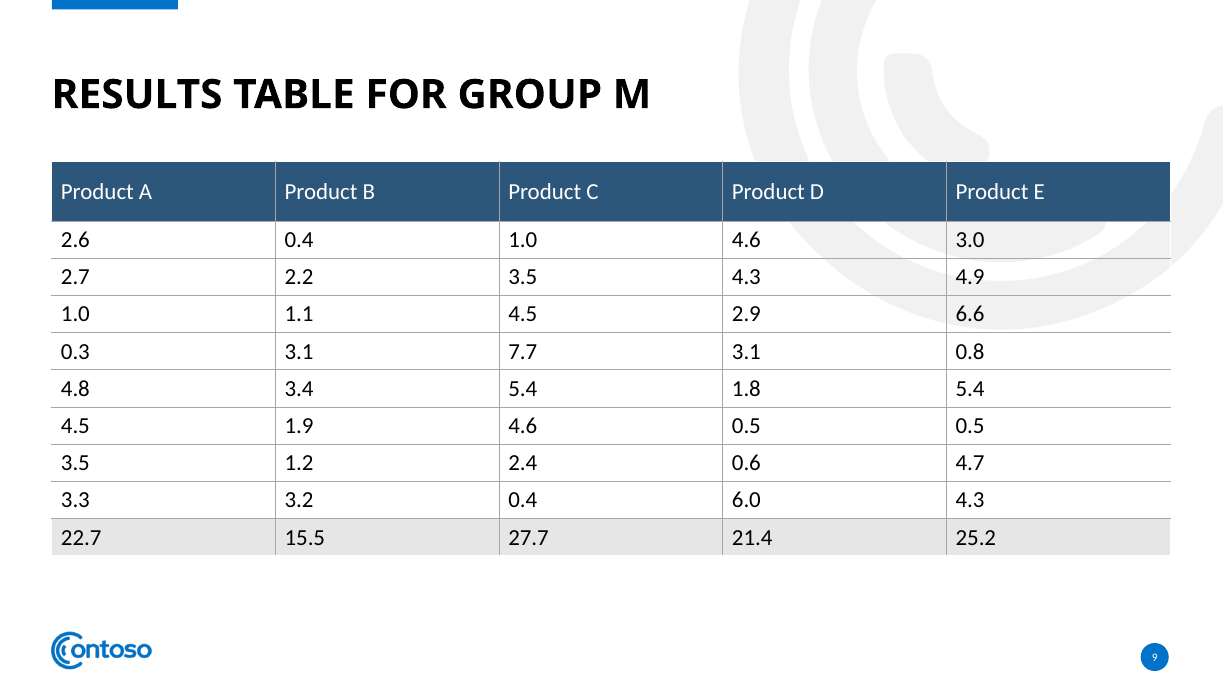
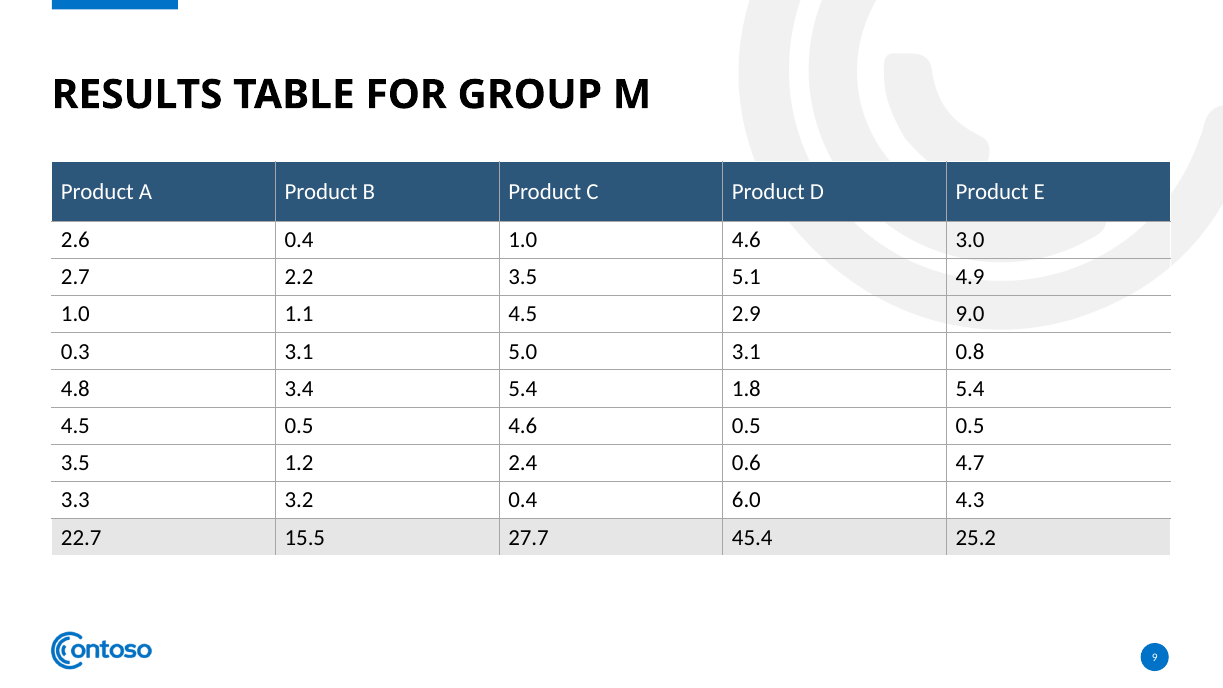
3.5 4.3: 4.3 -> 5.1 (746, 277)
6.6: 6.6 -> 9.0 (970, 314)
7.7: 7.7 -> 5.0 (523, 351)
4.5 1.9: 1.9 -> 0.5 (299, 426)
21.4: 21.4 -> 45.4 (752, 537)
